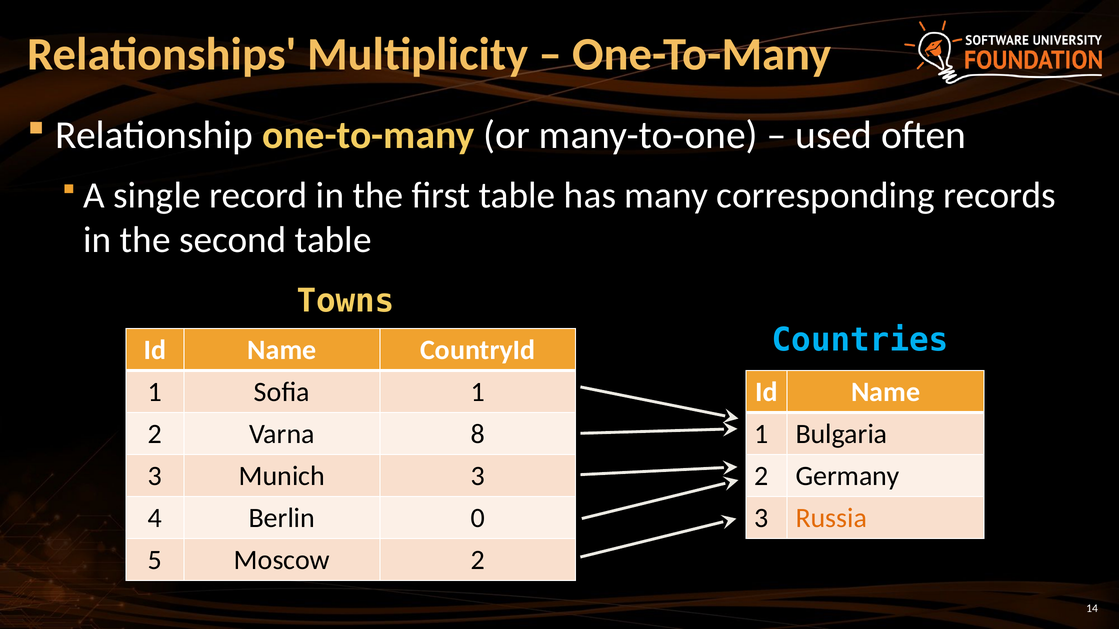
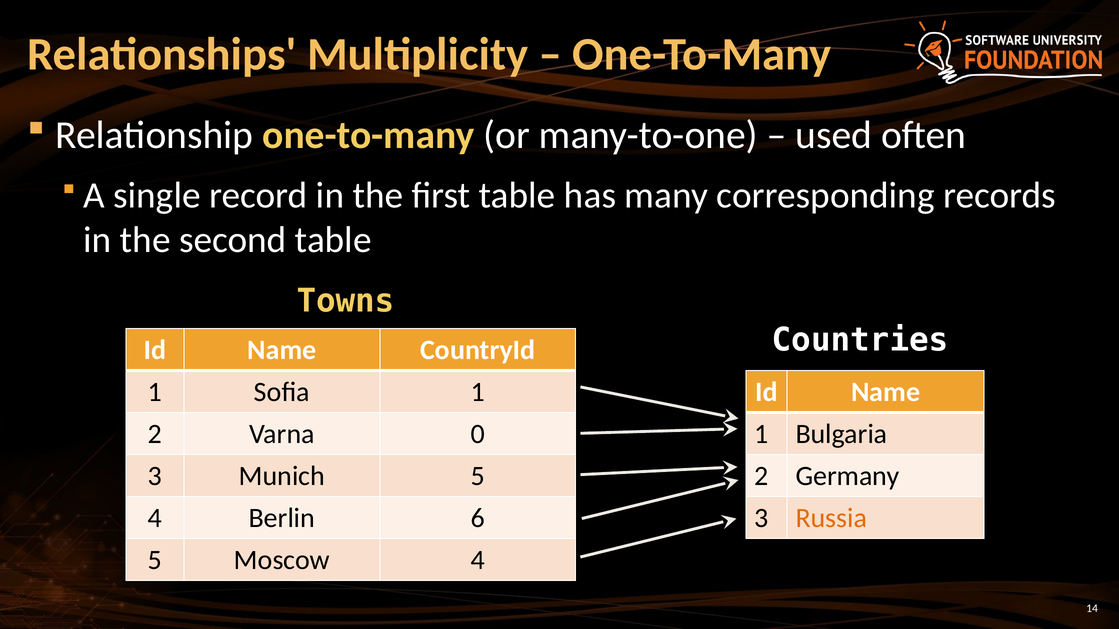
Countries colour: light blue -> white (860, 340)
8: 8 -> 0 (478, 434)
Munich 3: 3 -> 5 (478, 476)
0: 0 -> 6 (478, 518)
Moscow 2: 2 -> 4 (478, 560)
